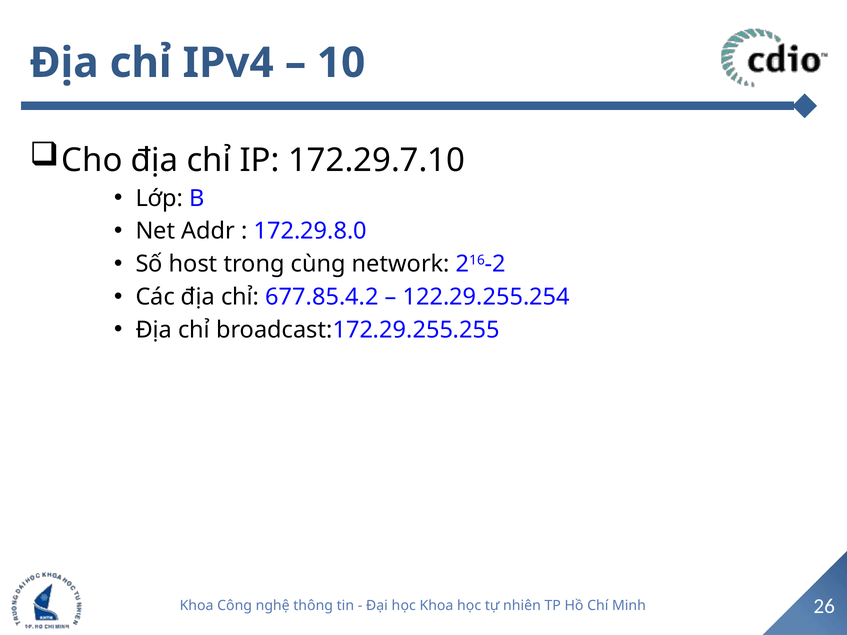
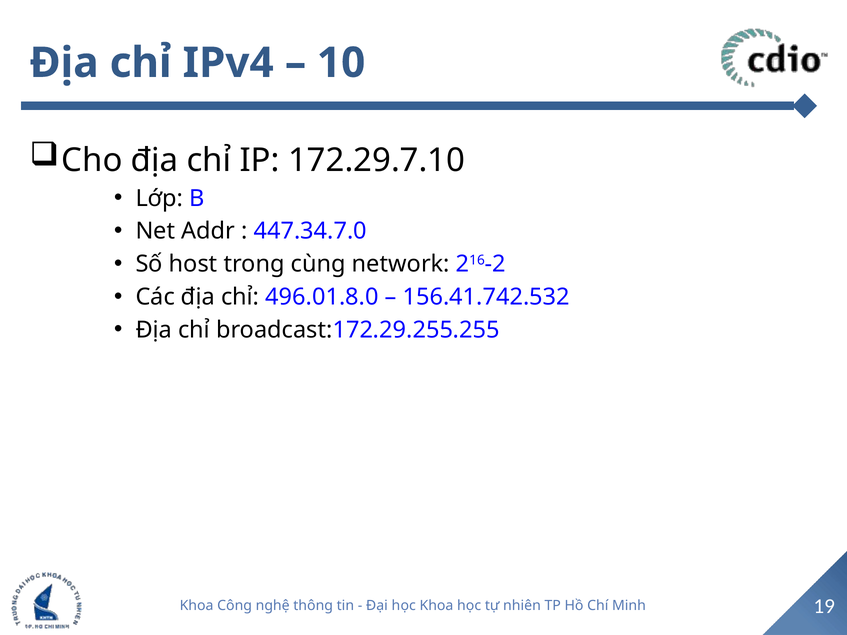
172.29.8.0: 172.29.8.0 -> 447.34.7.0 (310, 231)
677.85.4.2: 677.85.4.2 -> 496.01.8.0 (322, 297)
122.29.255.254: 122.29.255.254 -> 156.41.742.532 (486, 297)
26: 26 -> 19 (824, 606)
